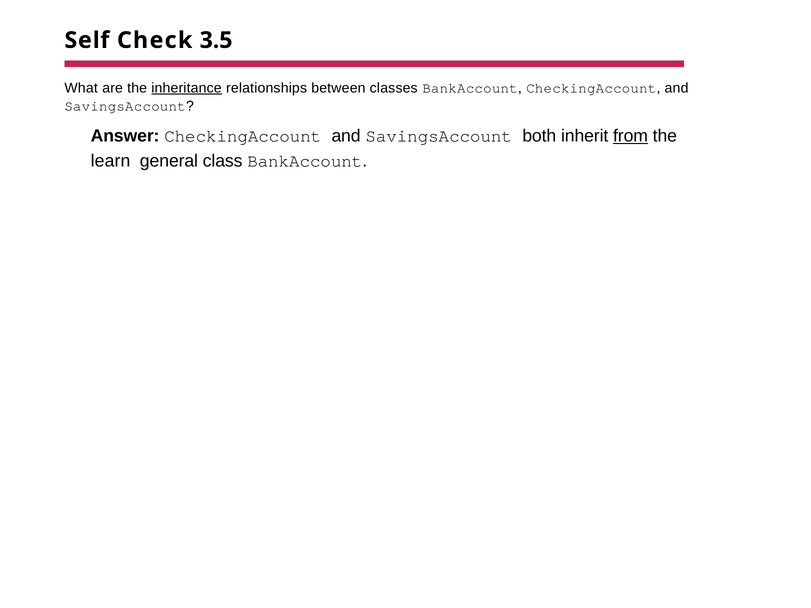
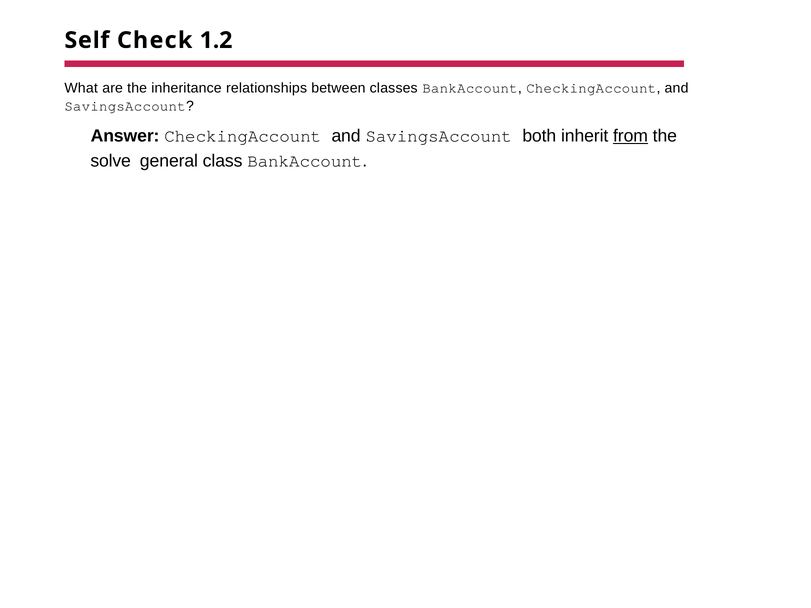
3.5: 3.5 -> 1.2 (216, 40)
inheritance underline: present -> none (186, 88)
learn: learn -> solve (111, 161)
